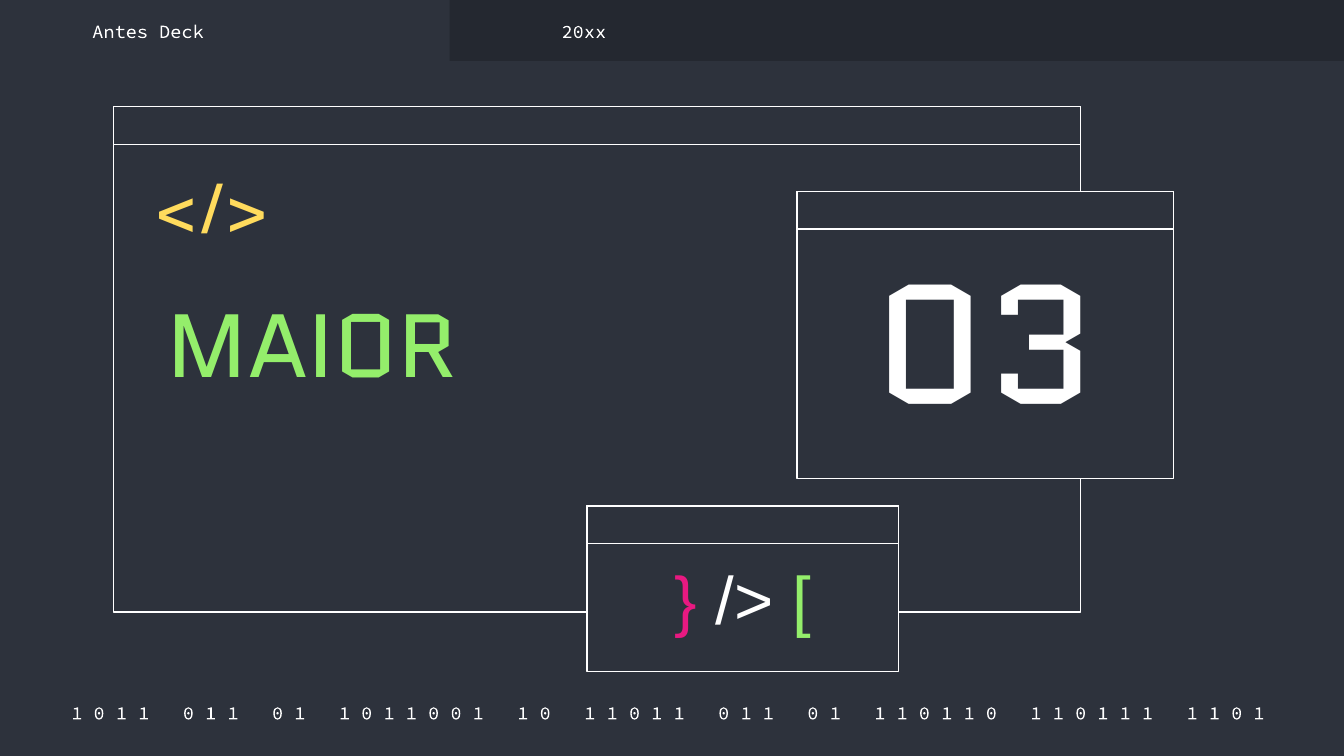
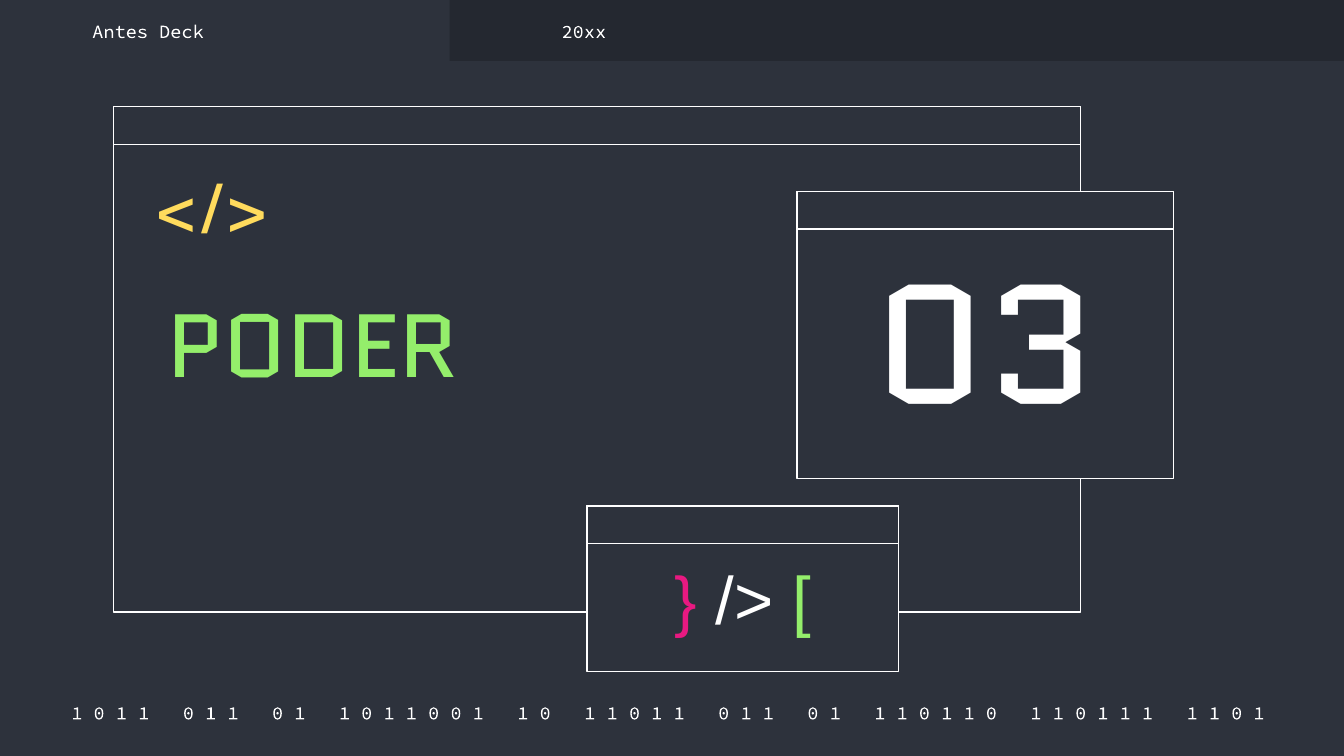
MAIOR: MAIOR -> PODER (313, 348)
